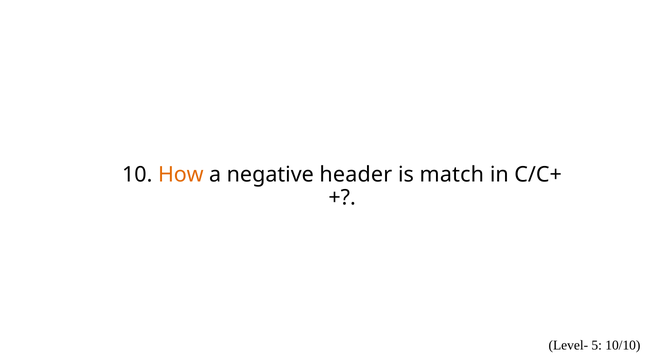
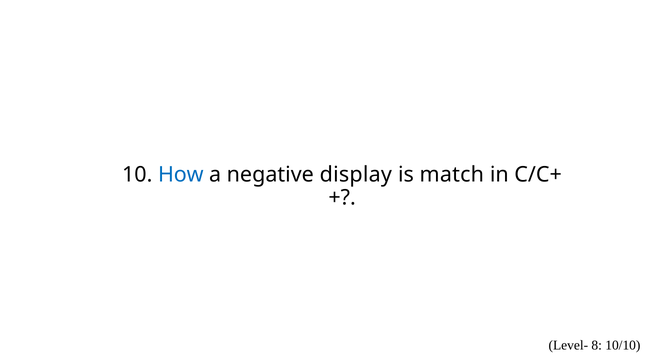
How colour: orange -> blue (181, 174)
header: header -> display (356, 174)
5: 5 -> 8 (597, 345)
